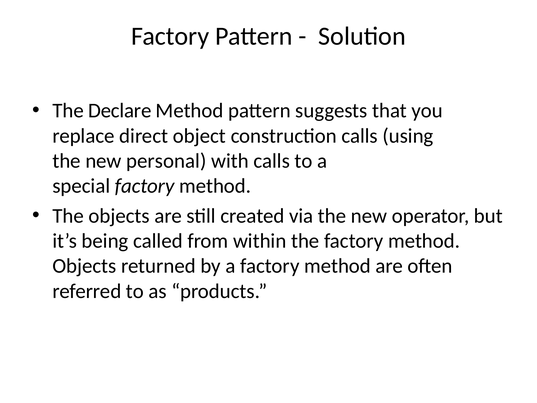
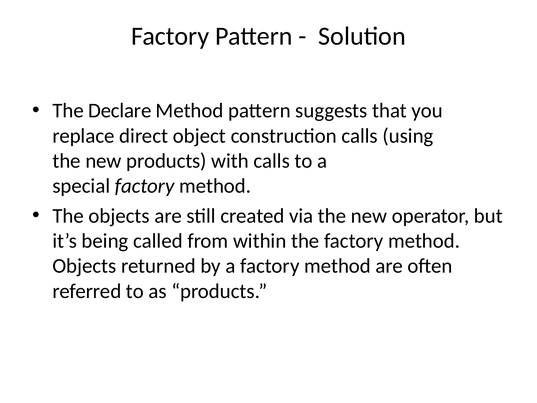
new personal: personal -> products (166, 161)
